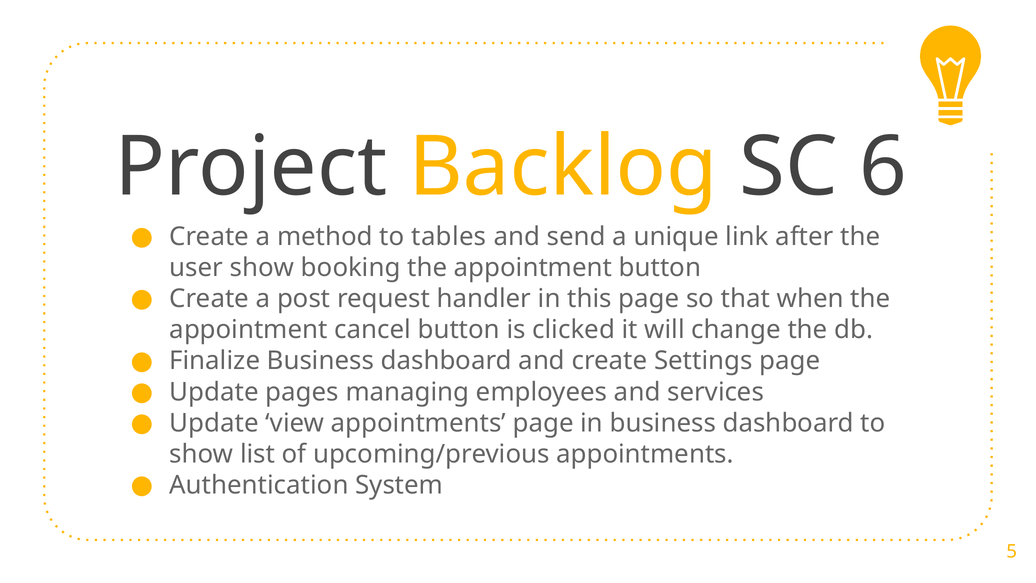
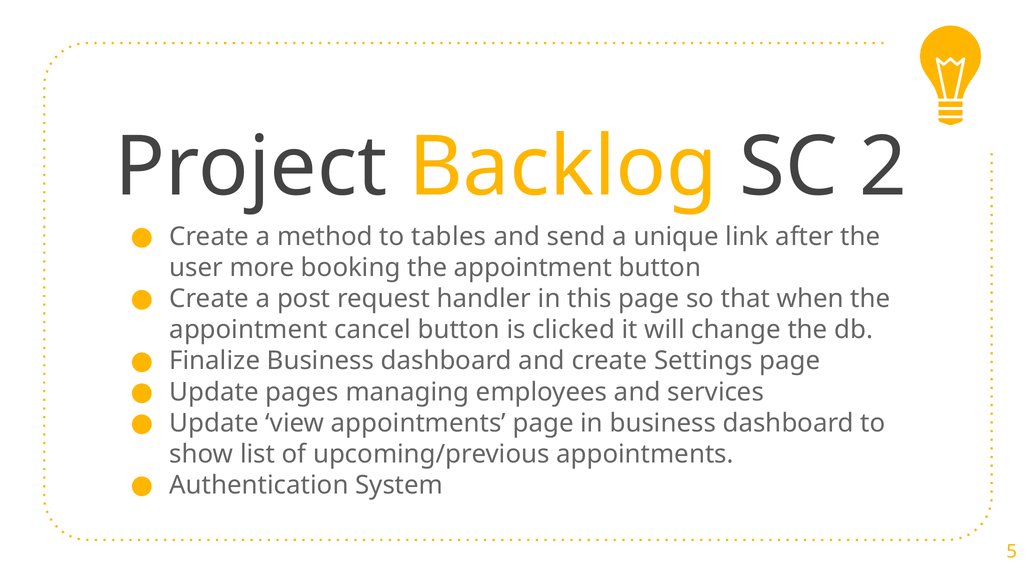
6: 6 -> 2 (883, 167)
user show: show -> more (262, 268)
